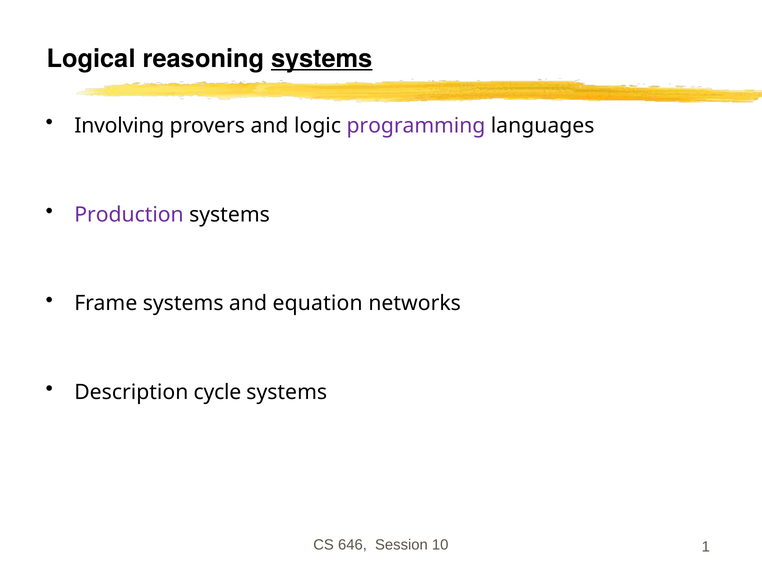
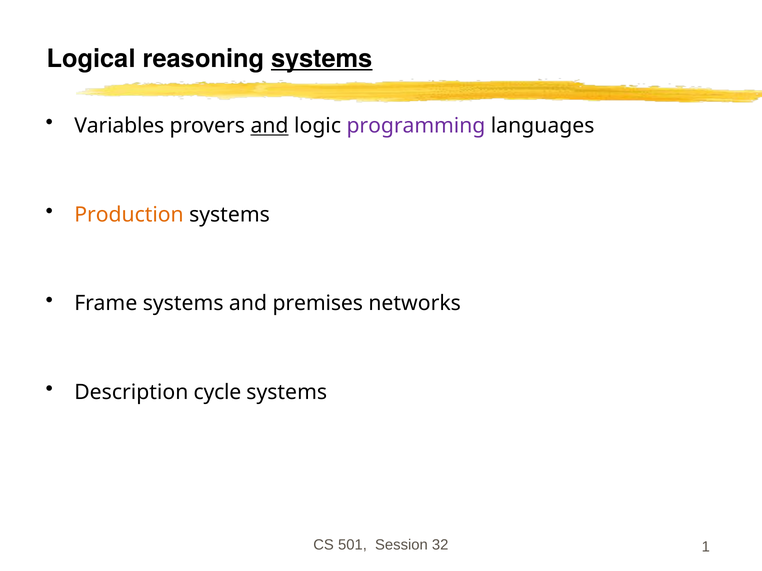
Involving: Involving -> Variables (119, 126)
and underline: none -> present (270, 126)
Production colour: purple -> orange (129, 215)
equation: equation -> premises (318, 304)
646: 646 -> 501 (352, 546)
10: 10 -> 32 (440, 546)
